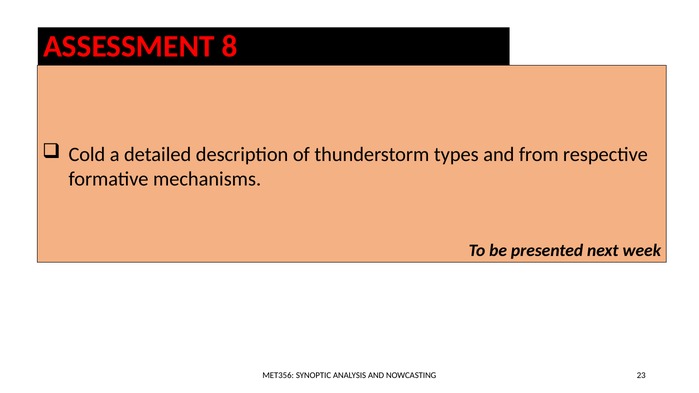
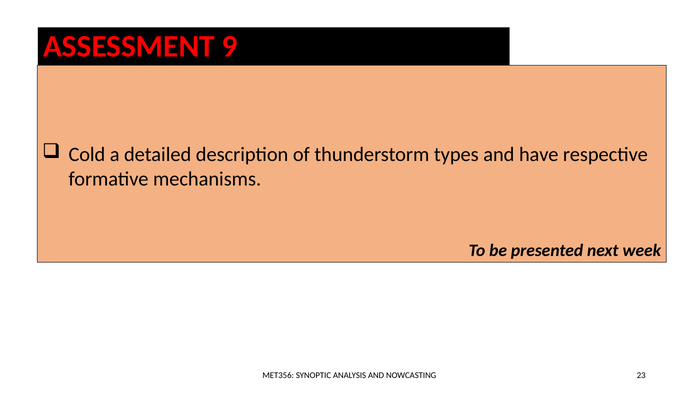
8: 8 -> 9 (230, 47)
from: from -> have (539, 155)
